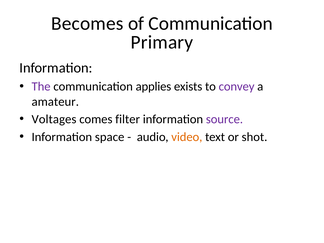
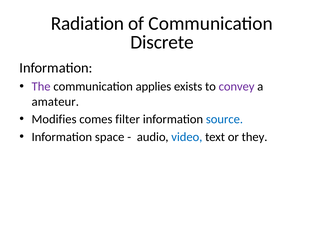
Becomes: Becomes -> Radiation (87, 24)
Primary: Primary -> Discrete (162, 42)
Voltages: Voltages -> Modifies (54, 119)
source colour: purple -> blue (224, 119)
video colour: orange -> blue (187, 137)
shot: shot -> they (255, 137)
